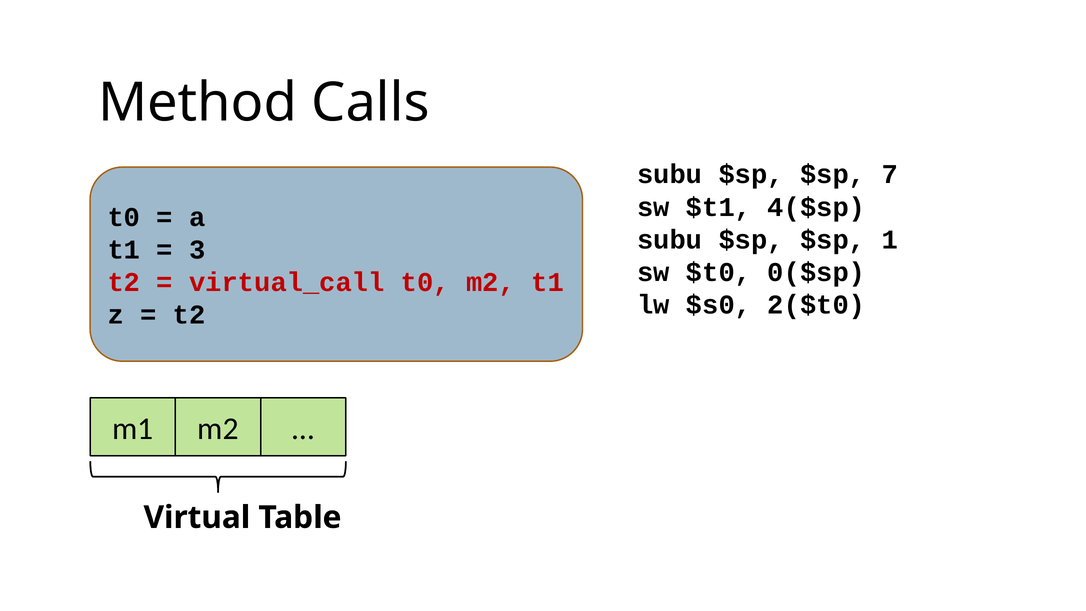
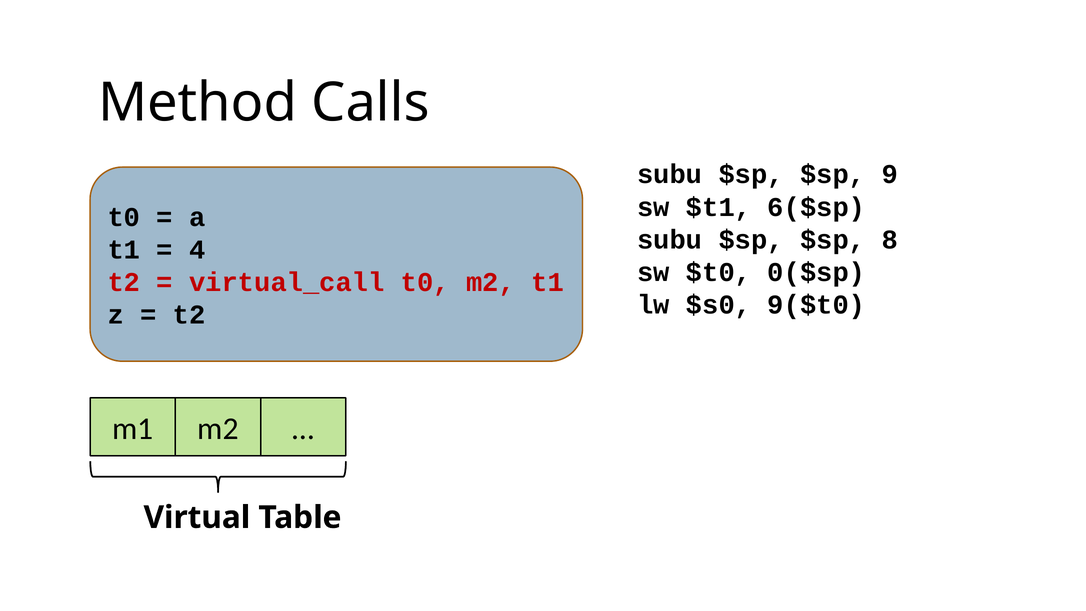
7: 7 -> 9 (890, 174)
4($sp: 4($sp -> 6($sp (816, 207)
1: 1 -> 8 (890, 240)
3: 3 -> 4 (197, 250)
2($t0: 2($t0 -> 9($t0 (816, 305)
